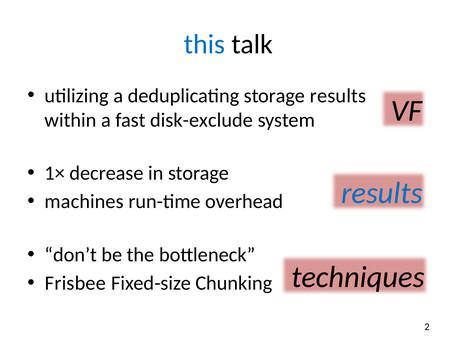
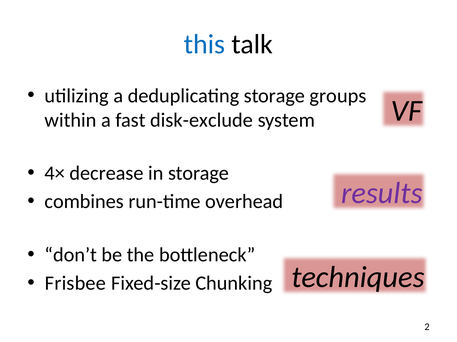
storage results: results -> groups (338, 96)
1×: 1× -> 4× (55, 174)
results colour: blue -> purple (382, 194)
machines: machines -> combines (84, 202)
